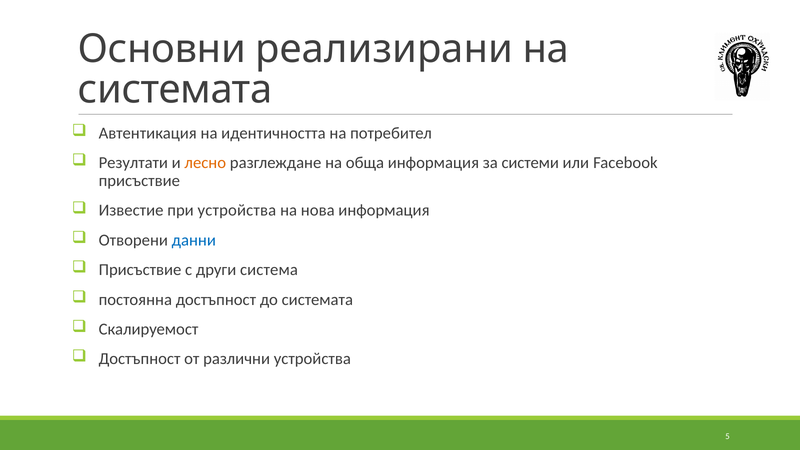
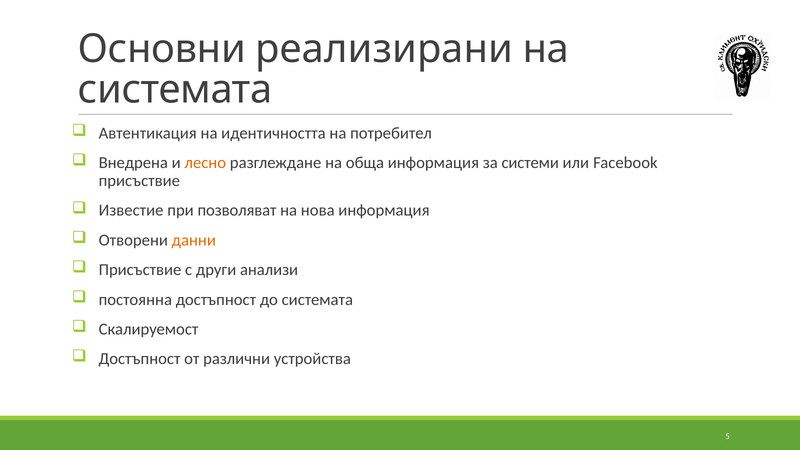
Резултати: Резултати -> Внедрена (133, 163)
при устройства: устройства -> позволяват (237, 210)
данни colour: blue -> orange (194, 240)
система: система -> анализи (269, 270)
